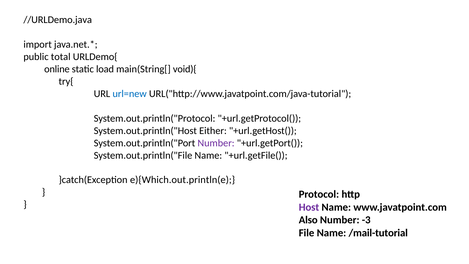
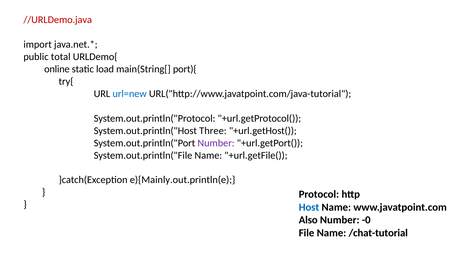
//URLDemo.java colour: black -> red (58, 20)
void){: void){ -> port){ (185, 69)
Either: Either -> Three (213, 131)
e){Which.out.println(e: e){Which.out.println(e -> e){Mainly.out.println(e (183, 180)
Host colour: purple -> blue (309, 207)
-3: -3 -> -0 (366, 220)
/mail-tutorial: /mail-tutorial -> /chat-tutorial (378, 233)
